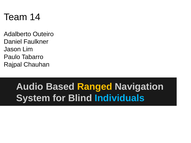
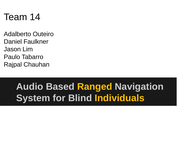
Individuals colour: light blue -> yellow (120, 98)
